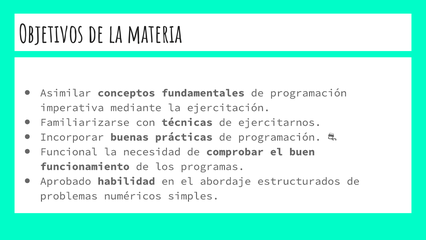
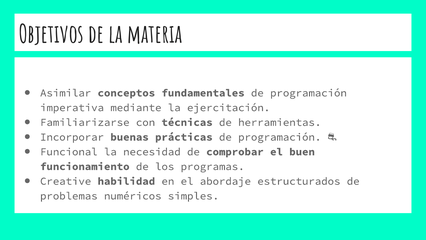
ejercitarnos: ejercitarnos -> herramientas (280, 122)
Aprobado: Aprobado -> Creative (66, 181)
